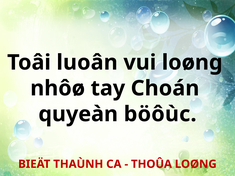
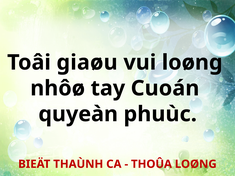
luoân: luoân -> giaøu (87, 63)
Choán: Choán -> Cuoán (165, 88)
böôùc: böôùc -> phuùc (160, 114)
